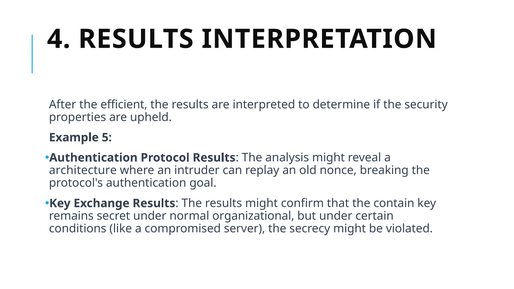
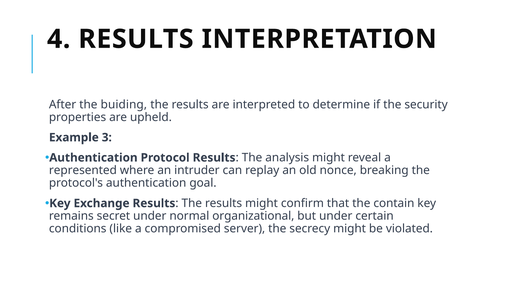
efficient: efficient -> buiding (124, 105)
5: 5 -> 3 (107, 138)
architecture: architecture -> represented (83, 170)
